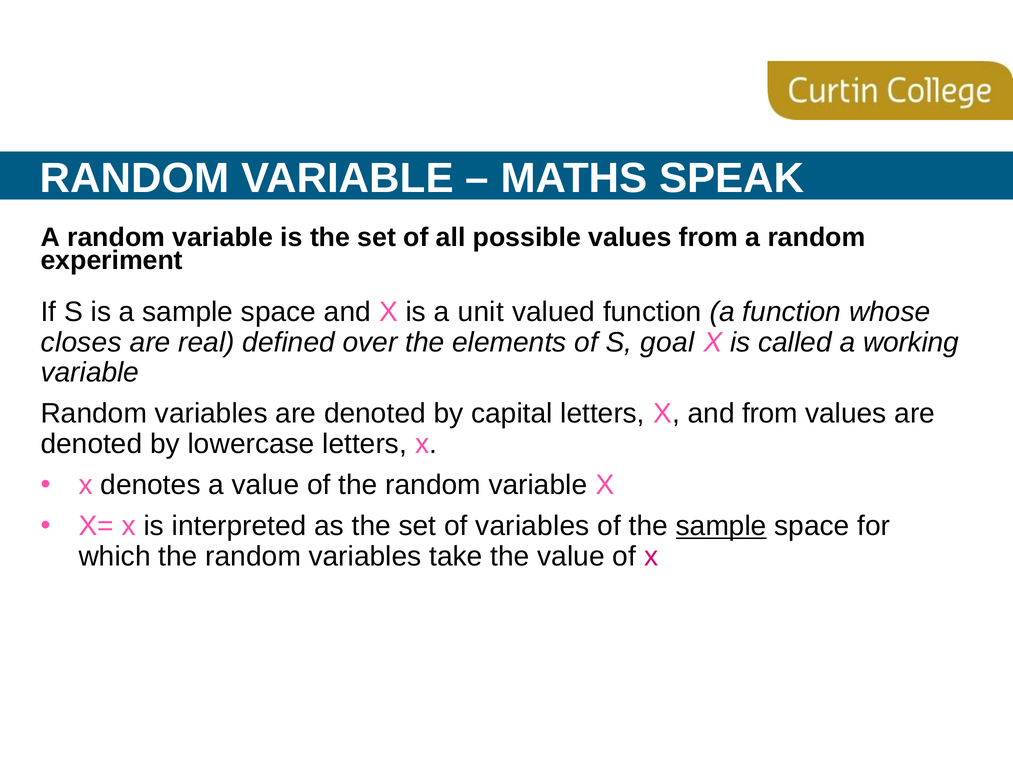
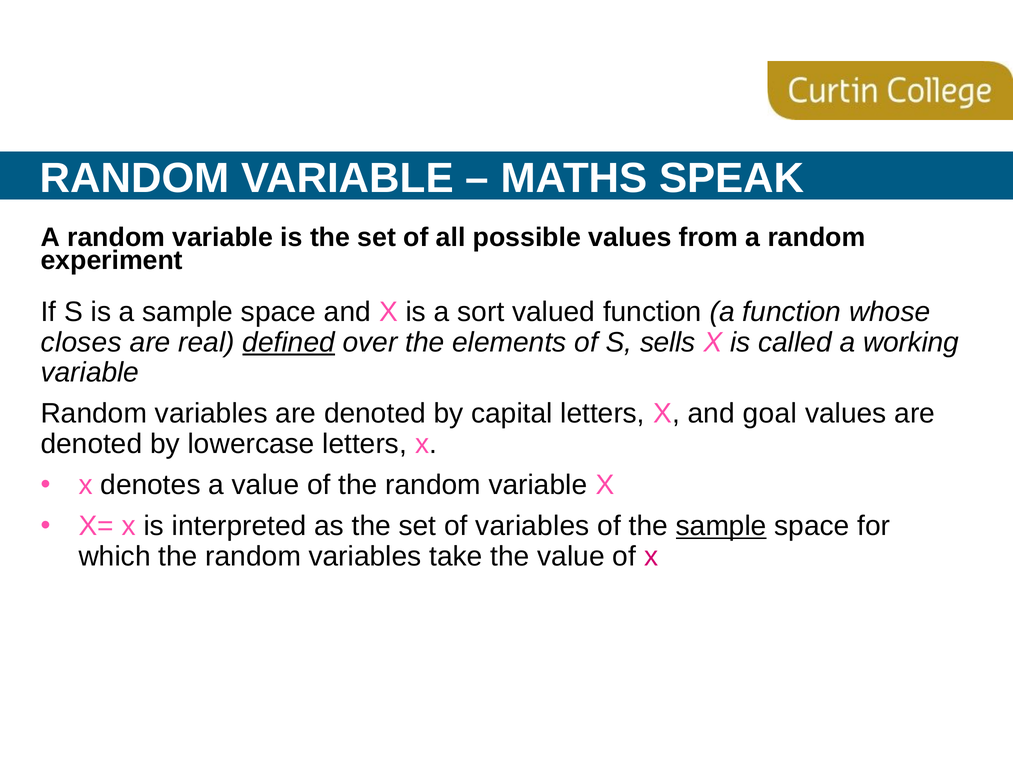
unit: unit -> sort (481, 312)
defined underline: none -> present (289, 342)
goal: goal -> sells (668, 342)
and from: from -> goal (770, 414)
